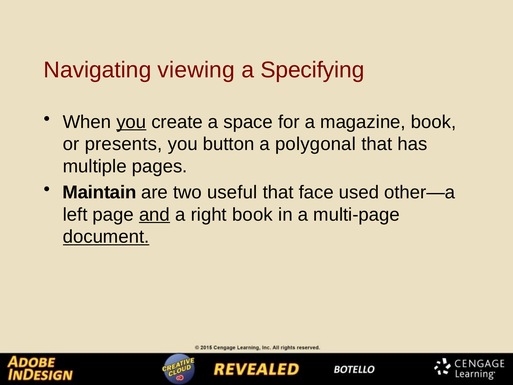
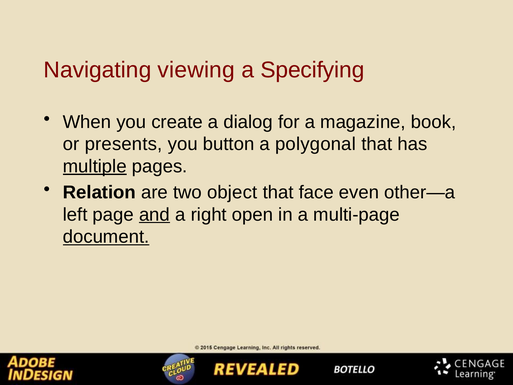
you underline: present -> none (131, 122)
space: space -> dialog (248, 122)
multiple underline: none -> present (95, 166)
Maintain: Maintain -> Relation (99, 192)
useful: useful -> object (232, 192)
used: used -> even (359, 192)
right book: book -> open (253, 214)
